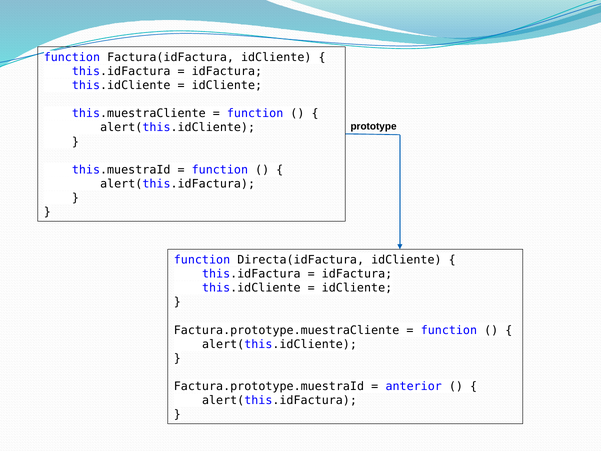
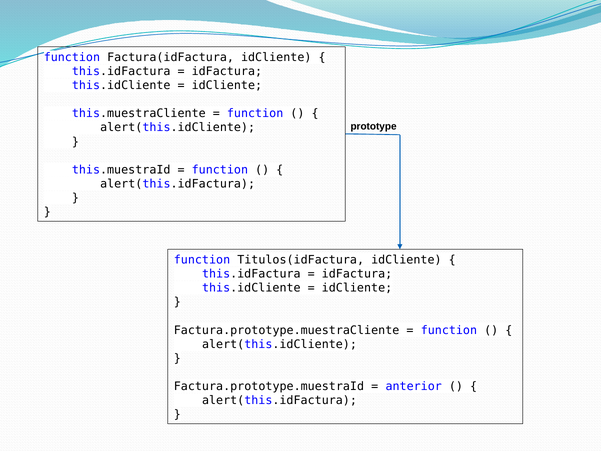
Directa(idFactura: Directa(idFactura -> Titulos(idFactura (301, 260)
